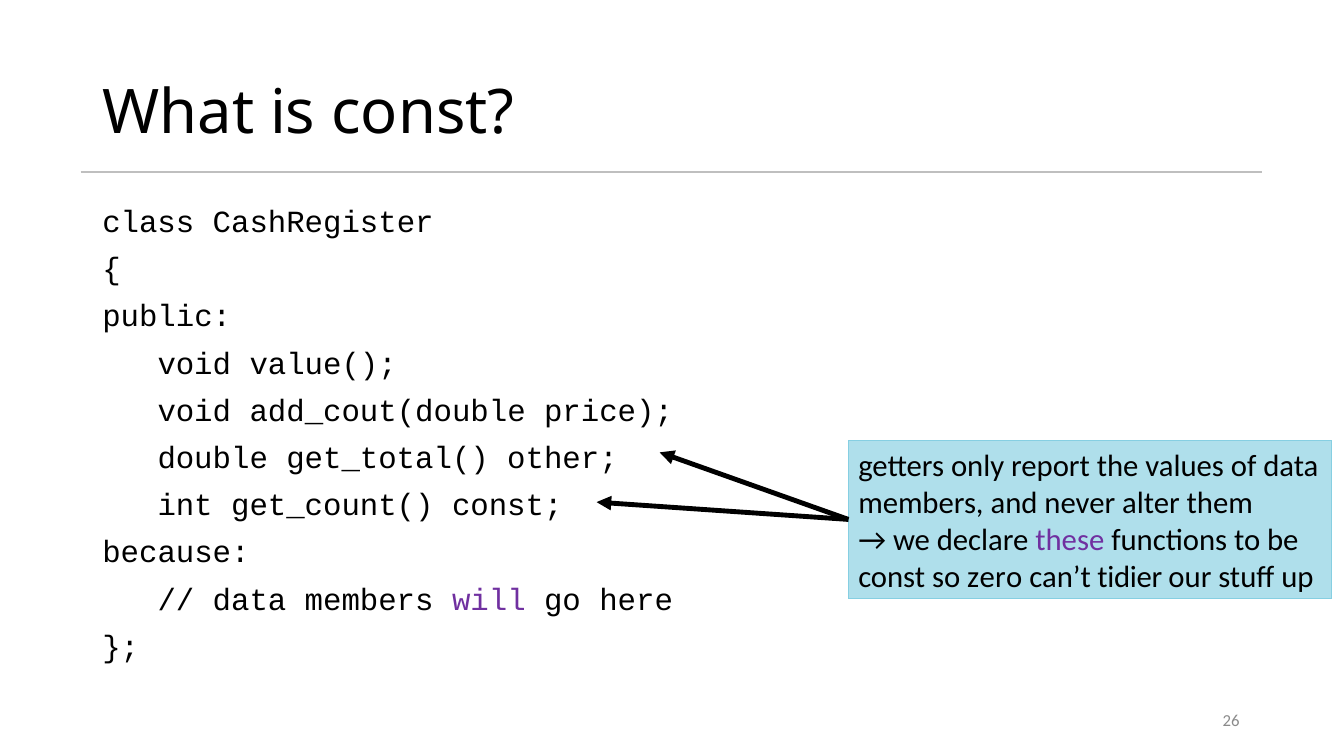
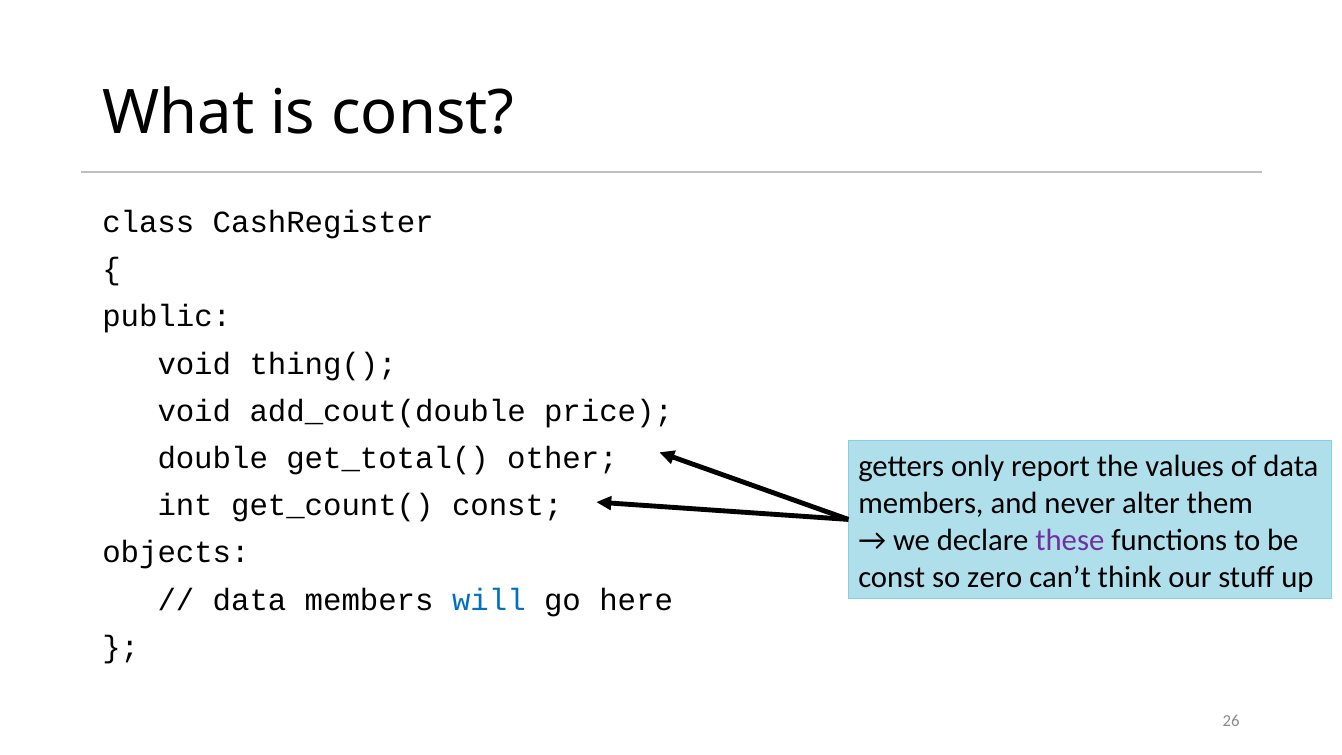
value(: value( -> thing( (323, 364)
because: because -> objects (176, 553)
tidier: tidier -> think (1130, 577)
will colour: purple -> blue (489, 600)
